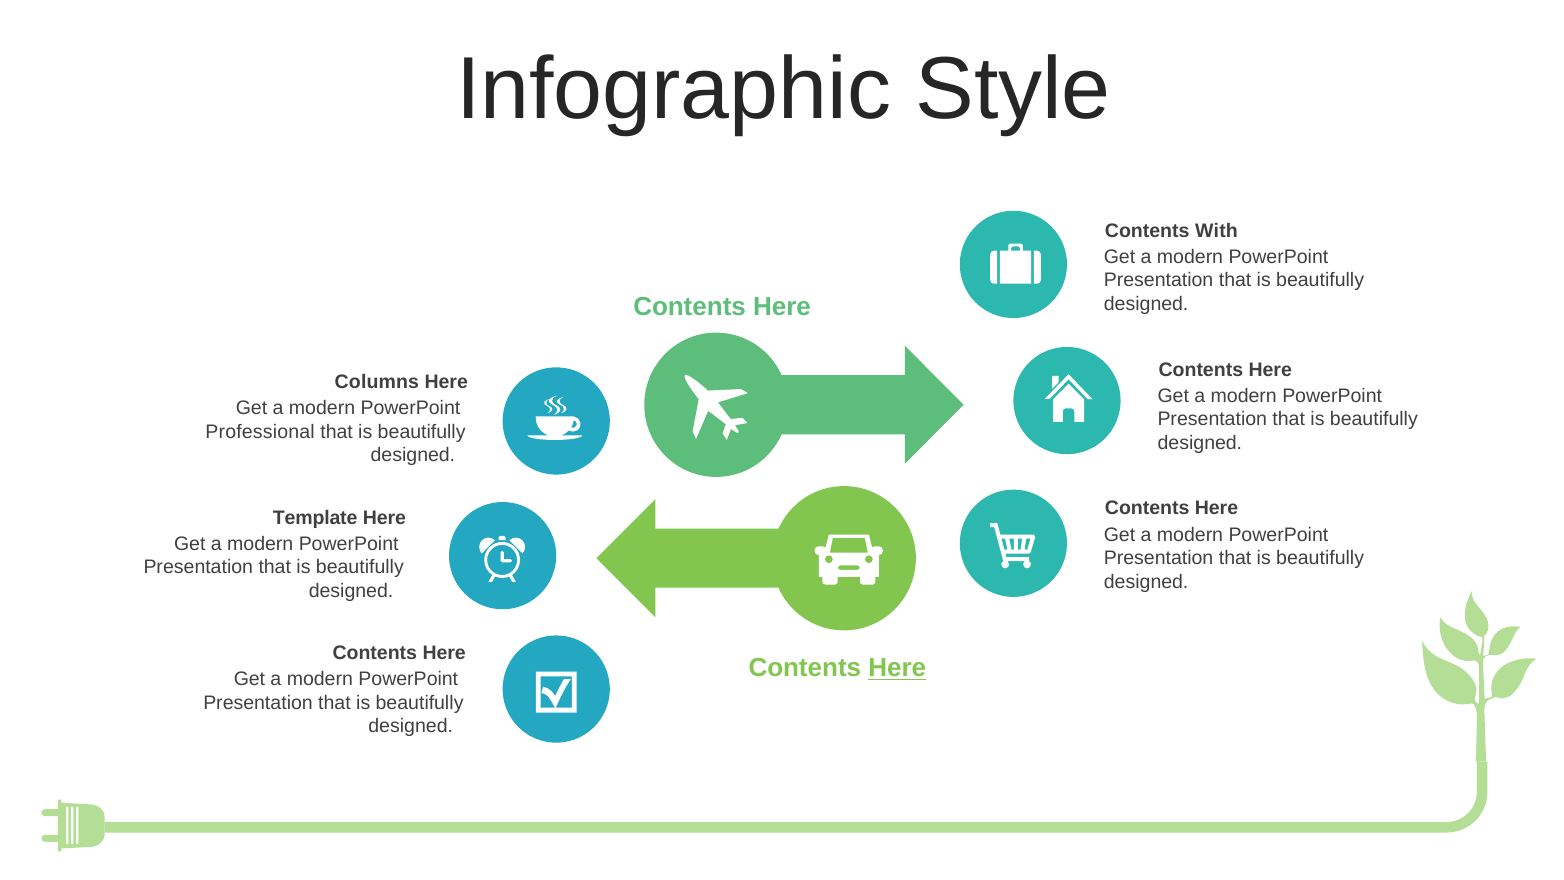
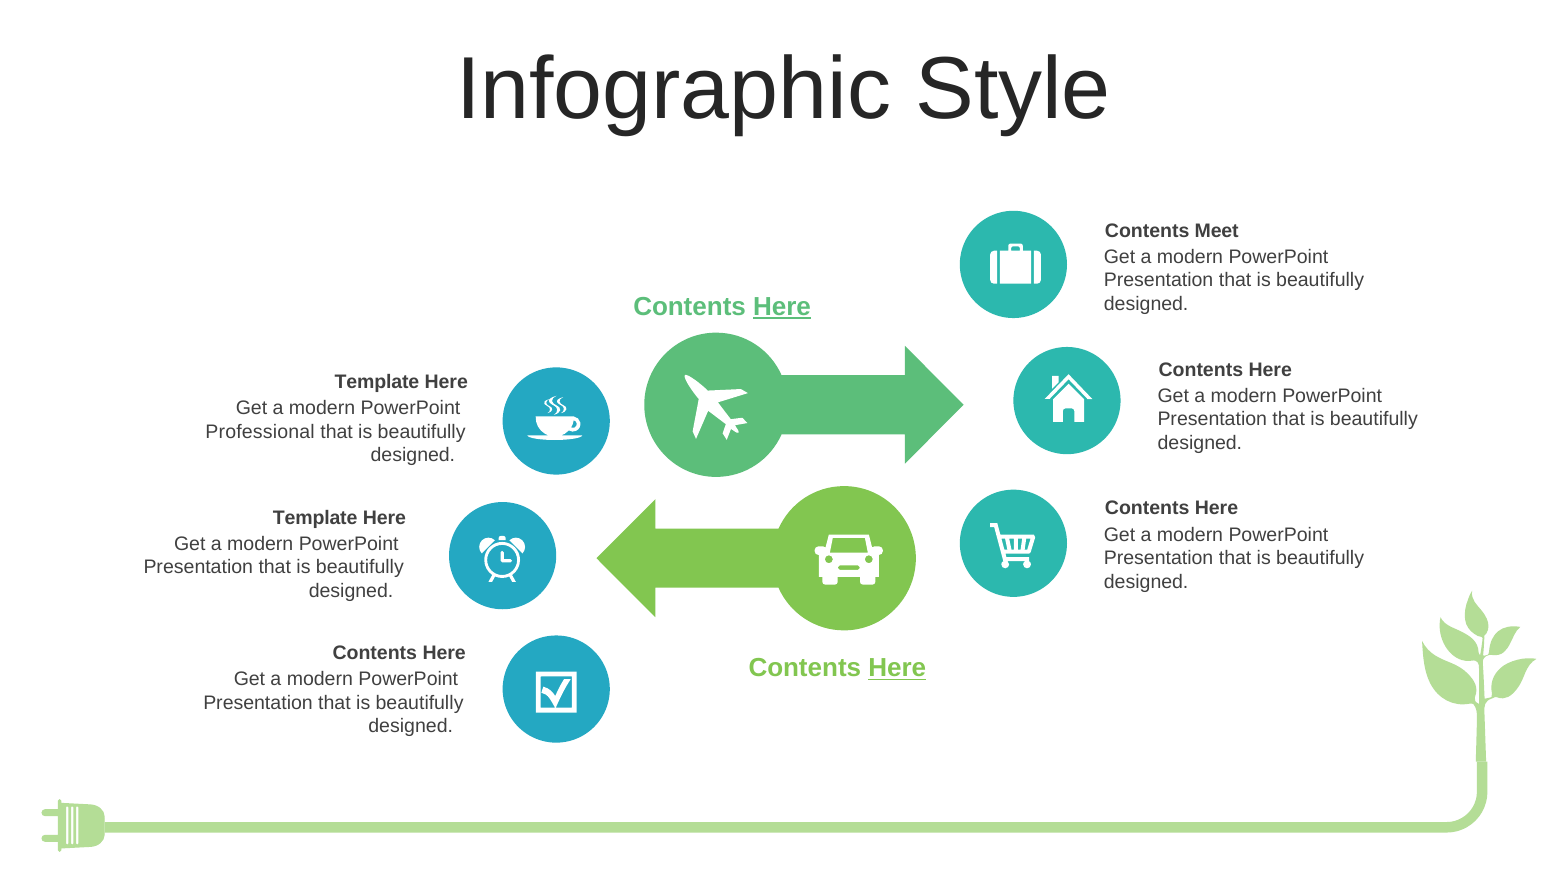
With: With -> Meet (1217, 231)
Here underline: none -> present (782, 307)
Columns: Columns -> Template (377, 382)
